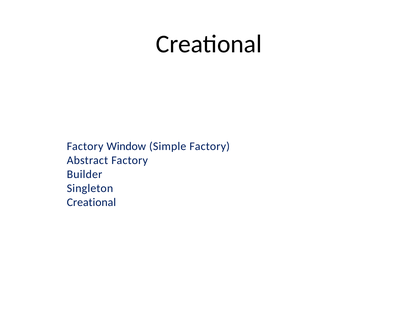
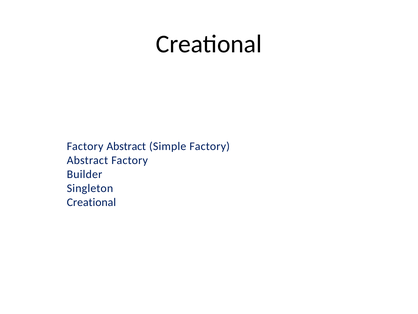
Window: Window -> Abstract (126, 146)
